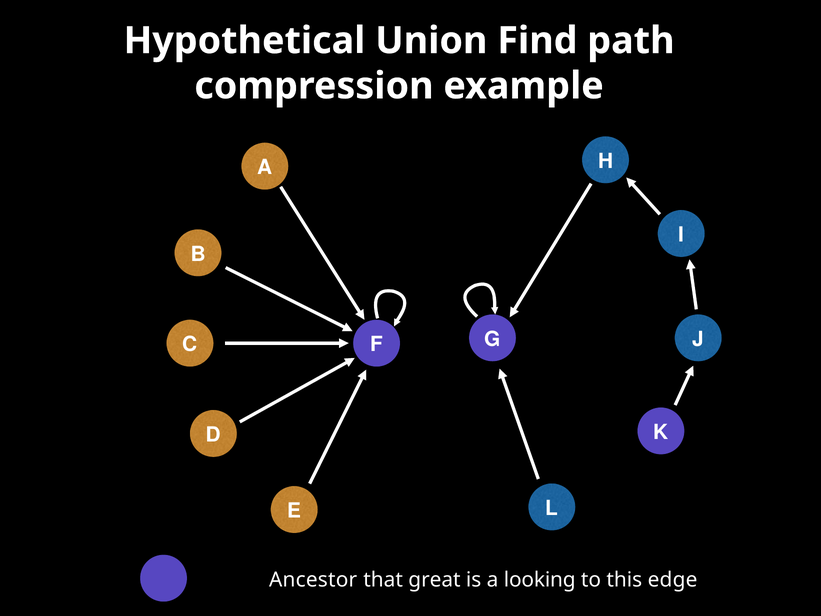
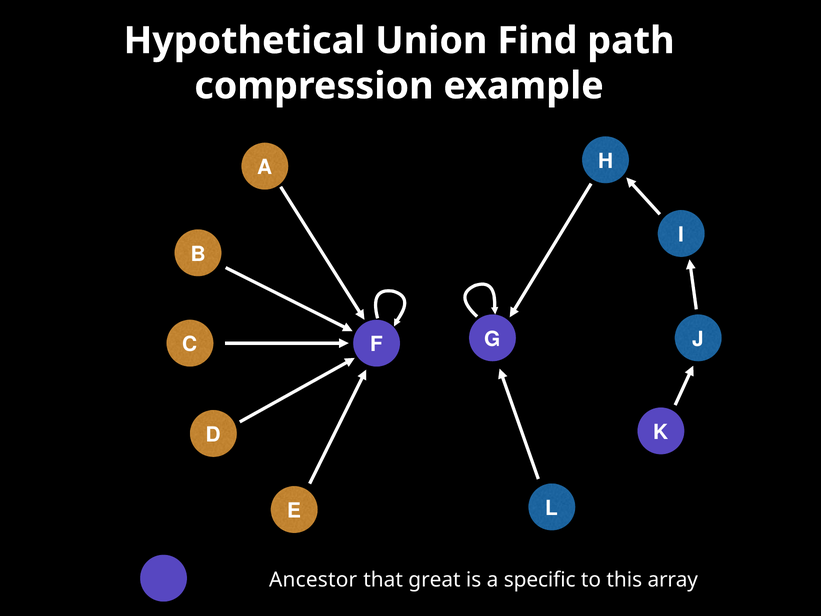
looking: looking -> specific (540, 579)
edge: edge -> array (673, 579)
